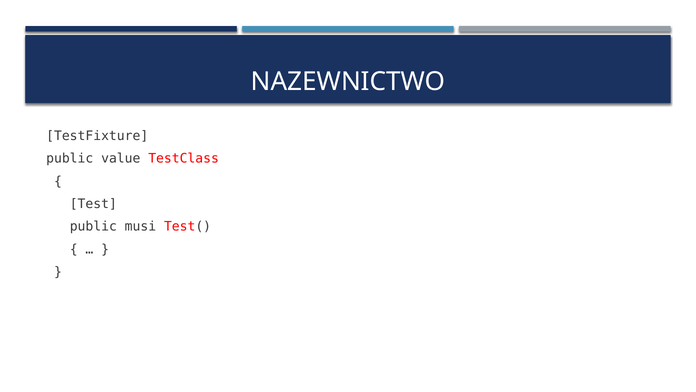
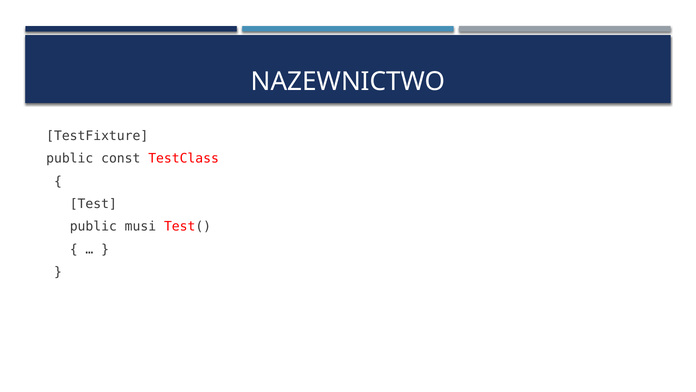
value: value -> const (121, 158)
